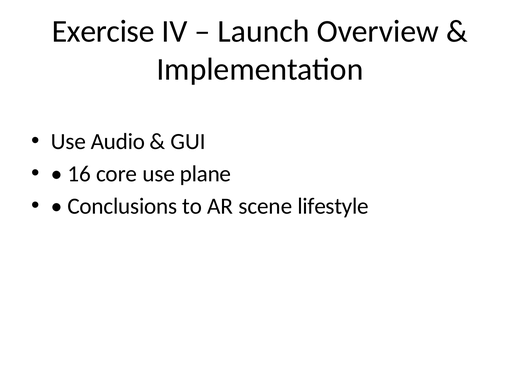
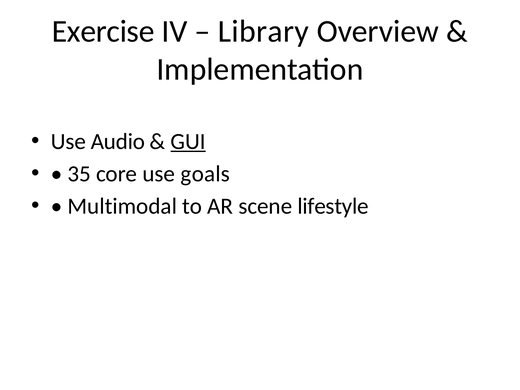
Launch: Launch -> Library (263, 31)
GUI underline: none -> present (188, 141)
16: 16 -> 35 (79, 174)
plane: plane -> goals (205, 174)
Conclusions: Conclusions -> Multimodal (122, 206)
